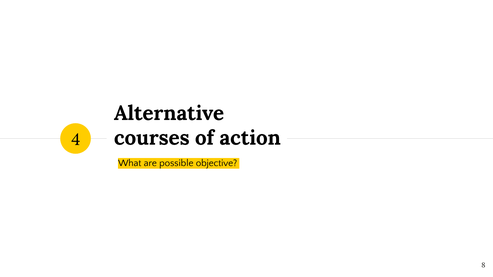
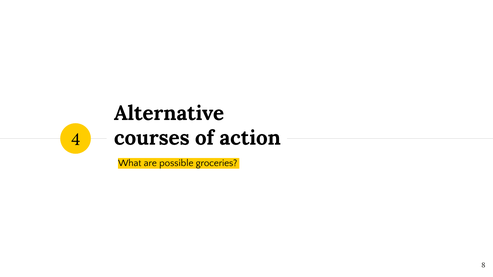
objective: objective -> groceries (216, 163)
